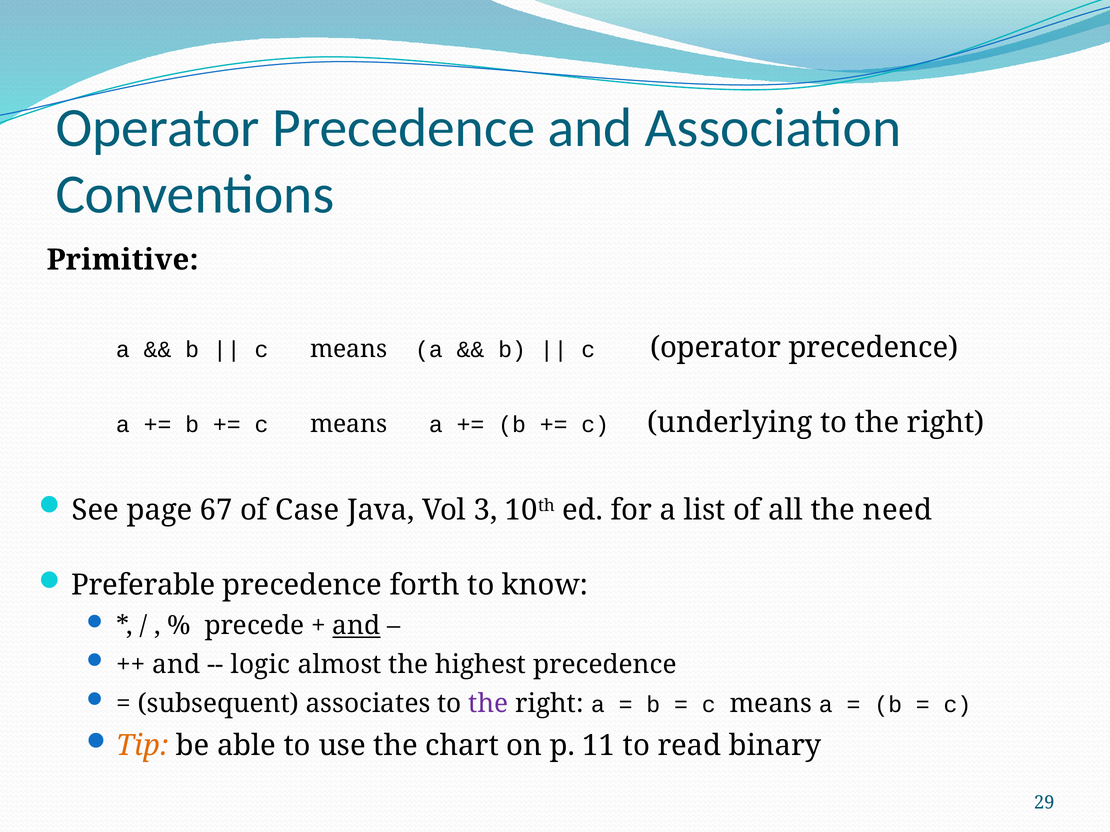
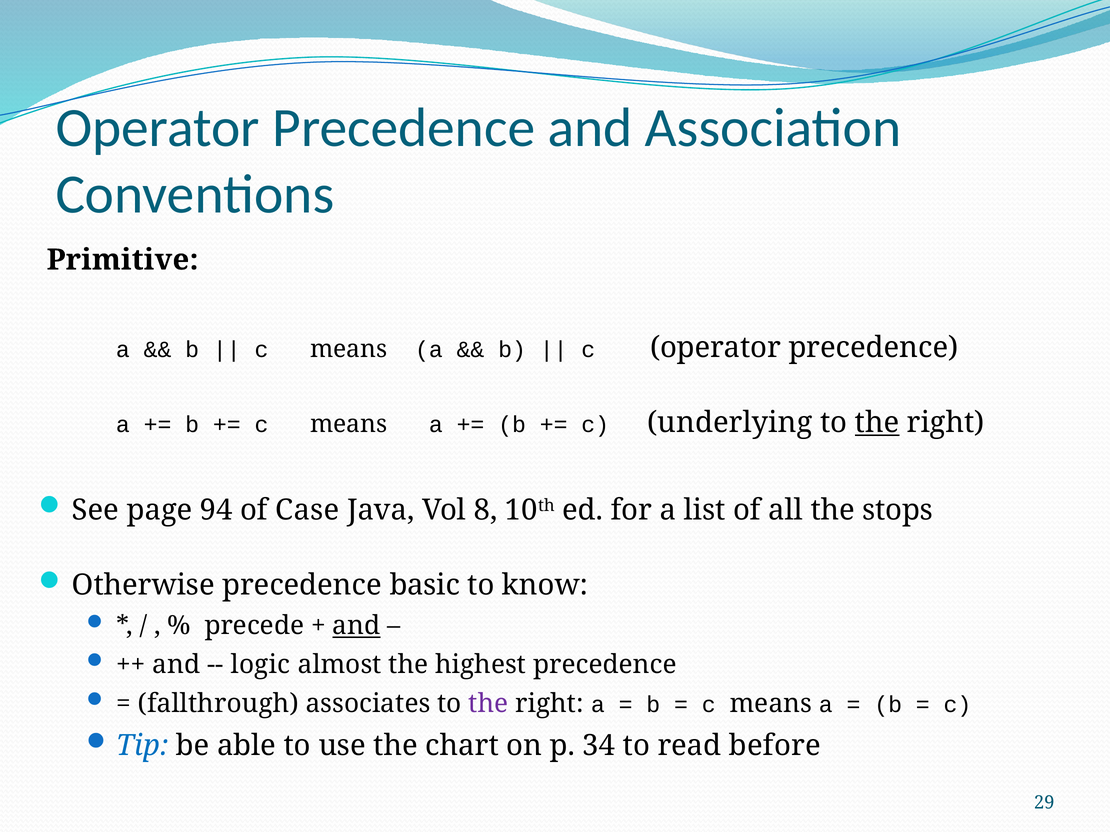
the underline: none -> present (877, 423)
67: 67 -> 94 (216, 510)
3: 3 -> 8 (485, 510)
need: need -> stops (898, 510)
Preferable: Preferable -> Otherwise (143, 586)
forth: forth -> basic (425, 586)
subsequent: subsequent -> fallthrough (218, 704)
Tip colour: orange -> blue (142, 746)
11: 11 -> 34 (599, 746)
binary: binary -> before (775, 746)
